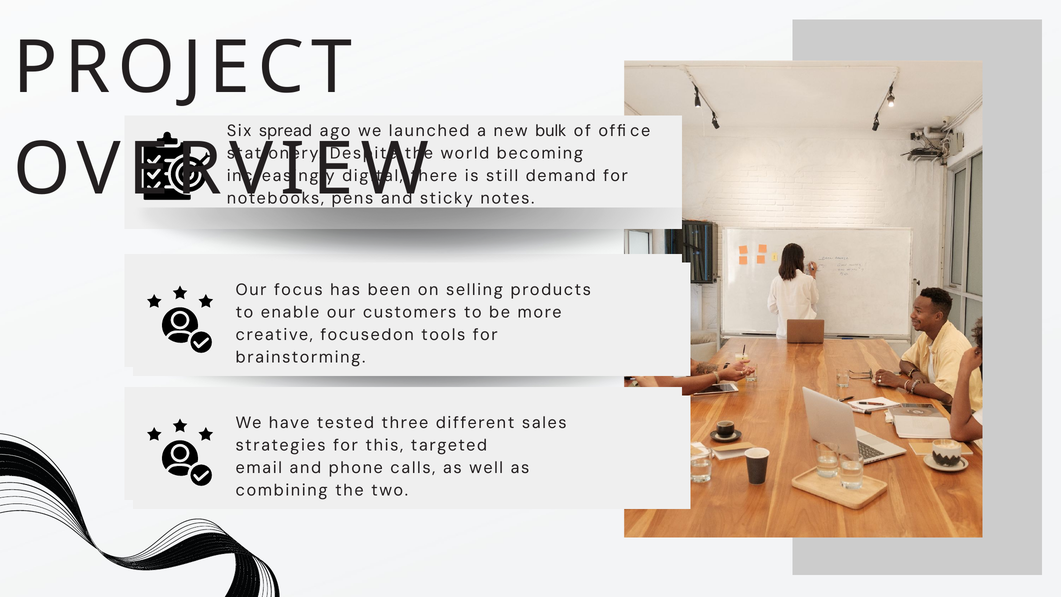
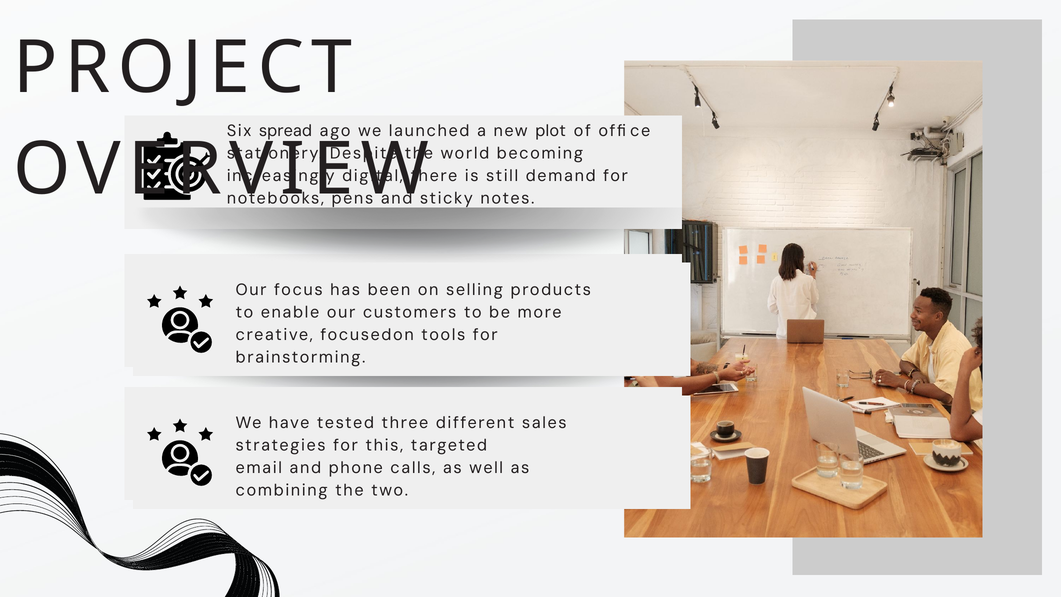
bulk: bulk -> plot (551, 131)
